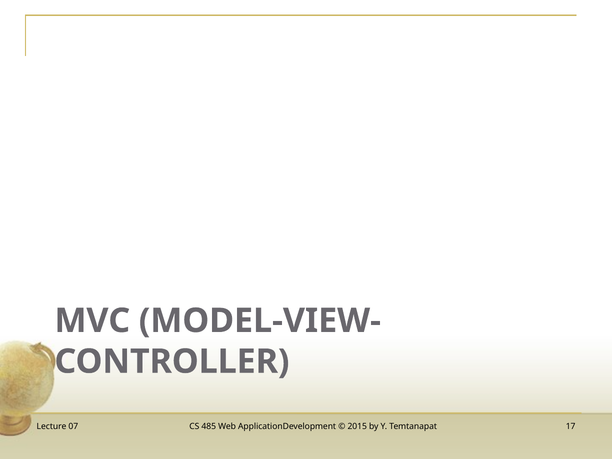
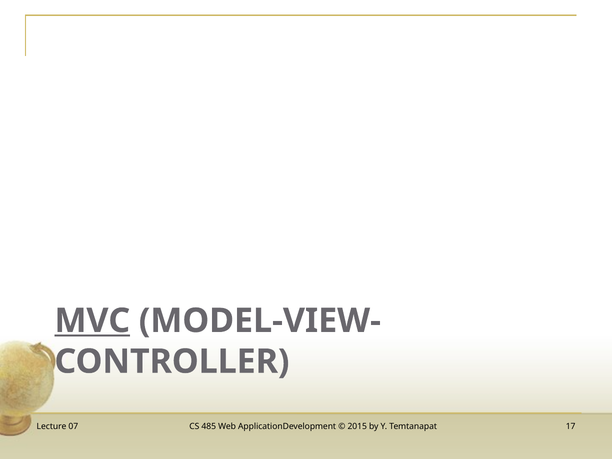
MVC underline: none -> present (92, 321)
